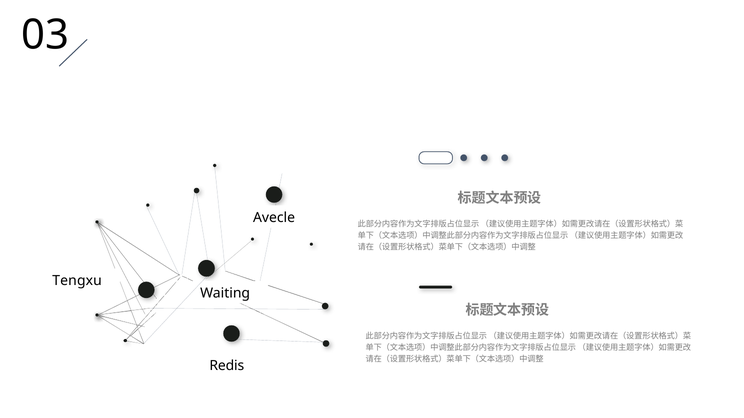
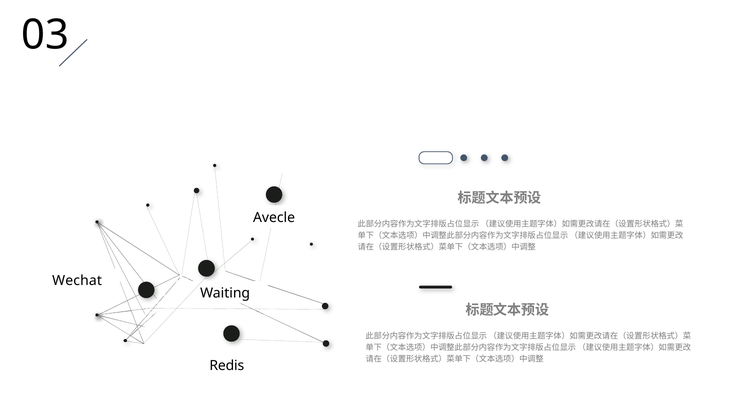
Tengxu: Tengxu -> Wechat (77, 281)
